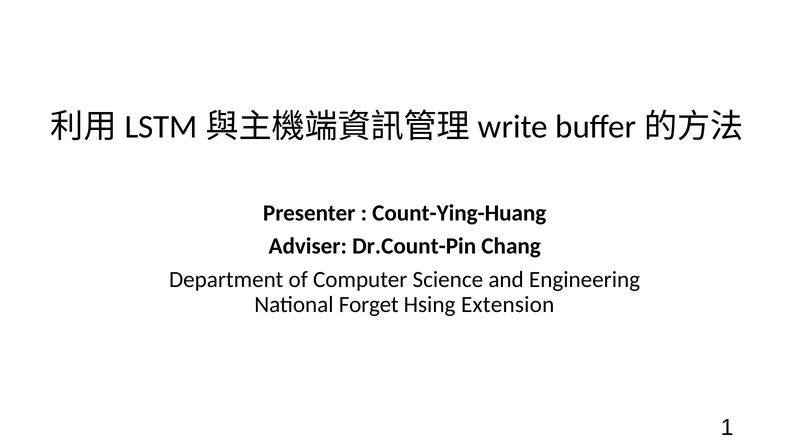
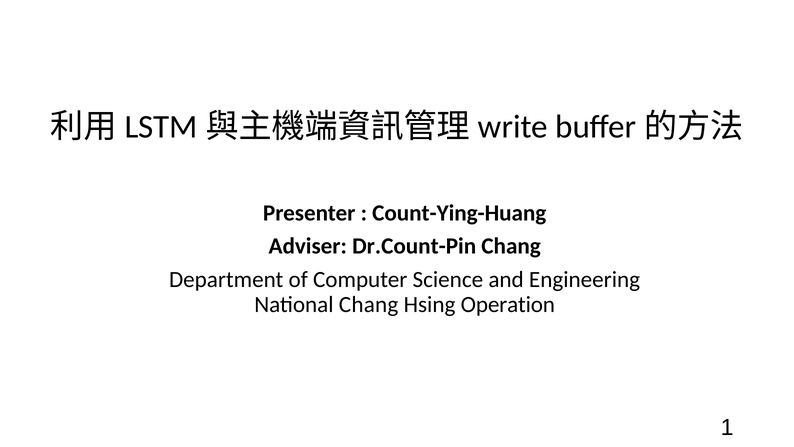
National Forget: Forget -> Chang (369, 304)
Extension: Extension -> Operation (508, 304)
